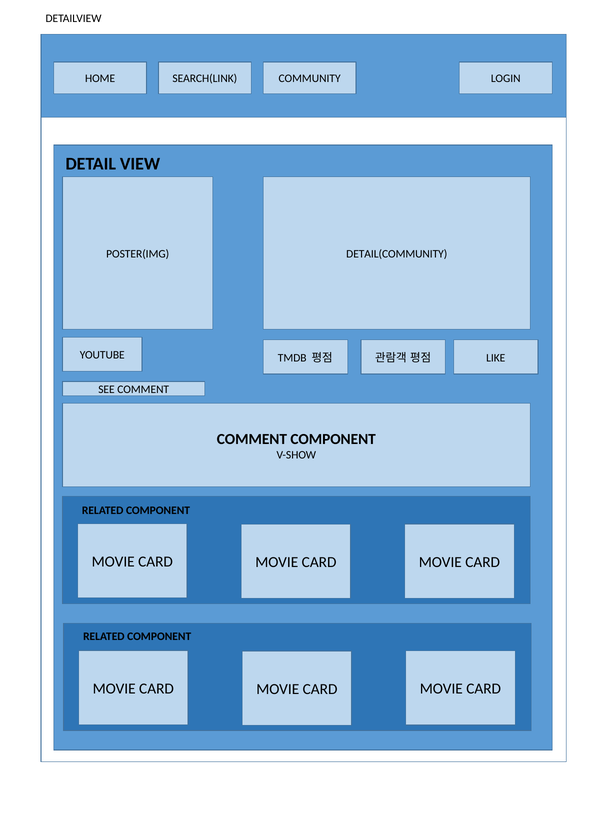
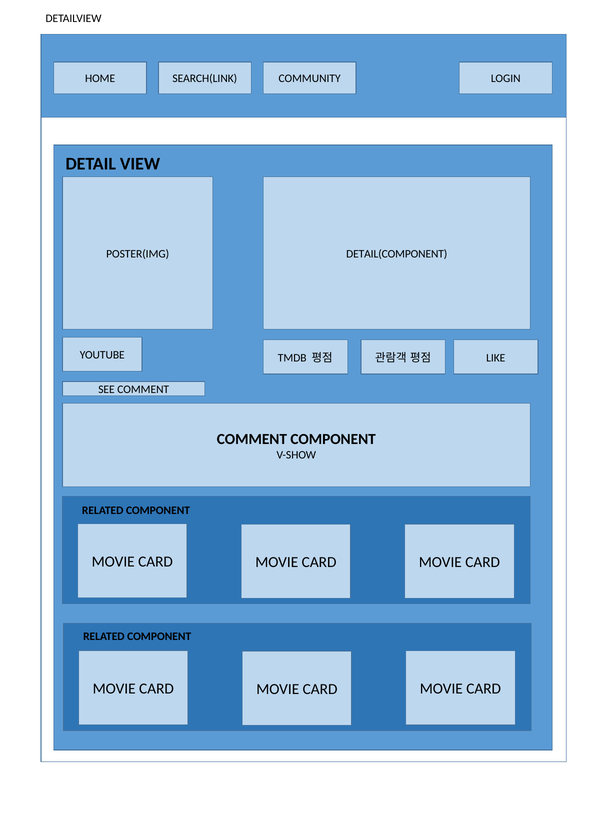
DETAIL(COMMUNITY: DETAIL(COMMUNITY -> DETAIL(COMPONENT (397, 254)
